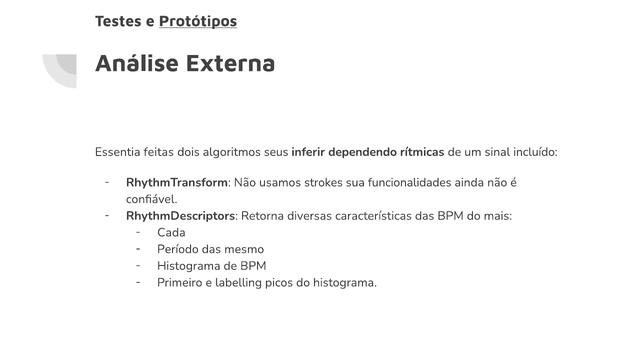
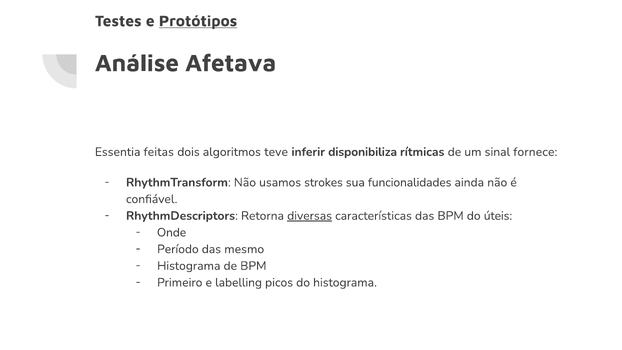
Externa: Externa -> Afetava (231, 63)
seus: seus -> teve (276, 152)
dependendo: dependendo -> disponibiliza (363, 152)
incluído: incluído -> fornece (535, 152)
diversas underline: none -> present (310, 216)
mais: mais -> úteis (498, 216)
Cada: Cada -> Onde (172, 232)
